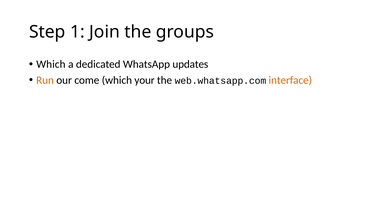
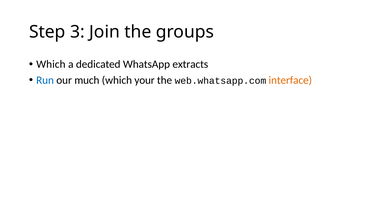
1: 1 -> 3 (77, 32)
updates: updates -> extracts (190, 64)
Run colour: orange -> blue (45, 80)
come: come -> much (87, 80)
